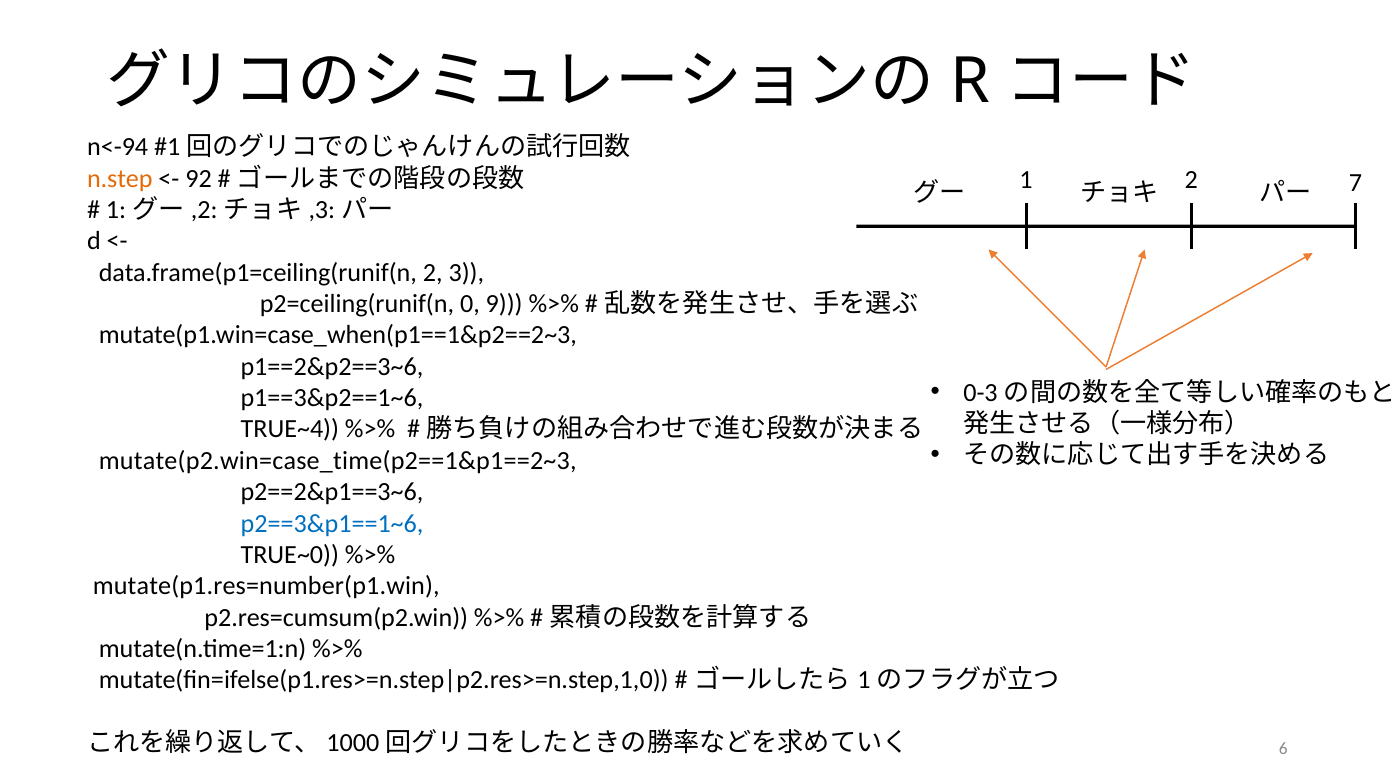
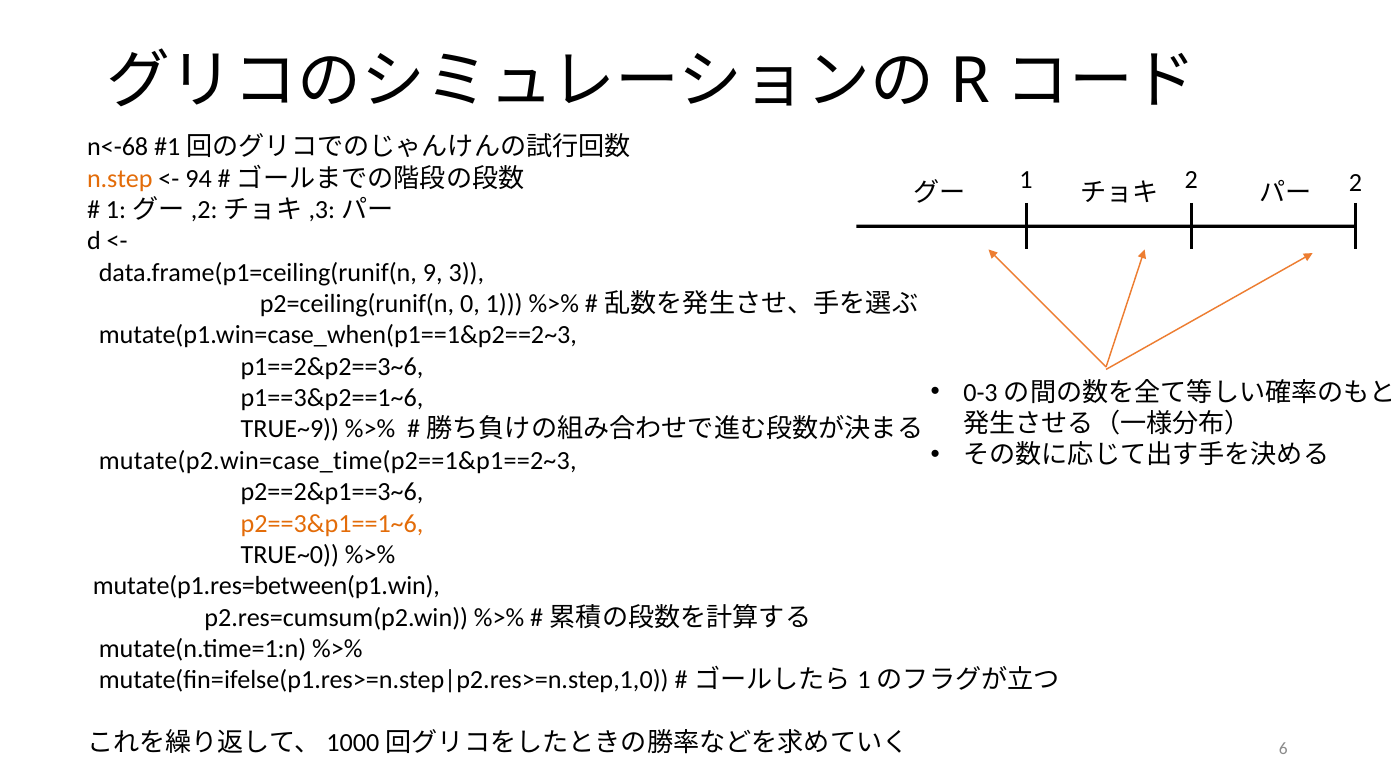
n<-94: n<-94 -> n<-68 (118, 147)
92: 92 -> 94 (199, 178)
2 7: 7 -> 2 (1356, 183)
data.frame(p1=ceiling(runif(n 2: 2 -> 9 (433, 273)
0 9: 9 -> 1 (504, 304)
TRUE~4: TRUE~4 -> TRUE~9 (290, 429)
p2==3&p1==1~6 colour: blue -> orange (332, 524)
mutate(p1.res=number(p1.win: mutate(p1.res=number(p1.win -> mutate(p1.res=between(p1.win (266, 586)
